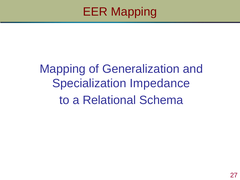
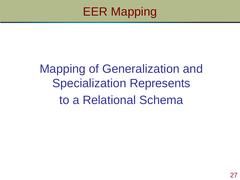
Impedance: Impedance -> Represents (160, 83)
